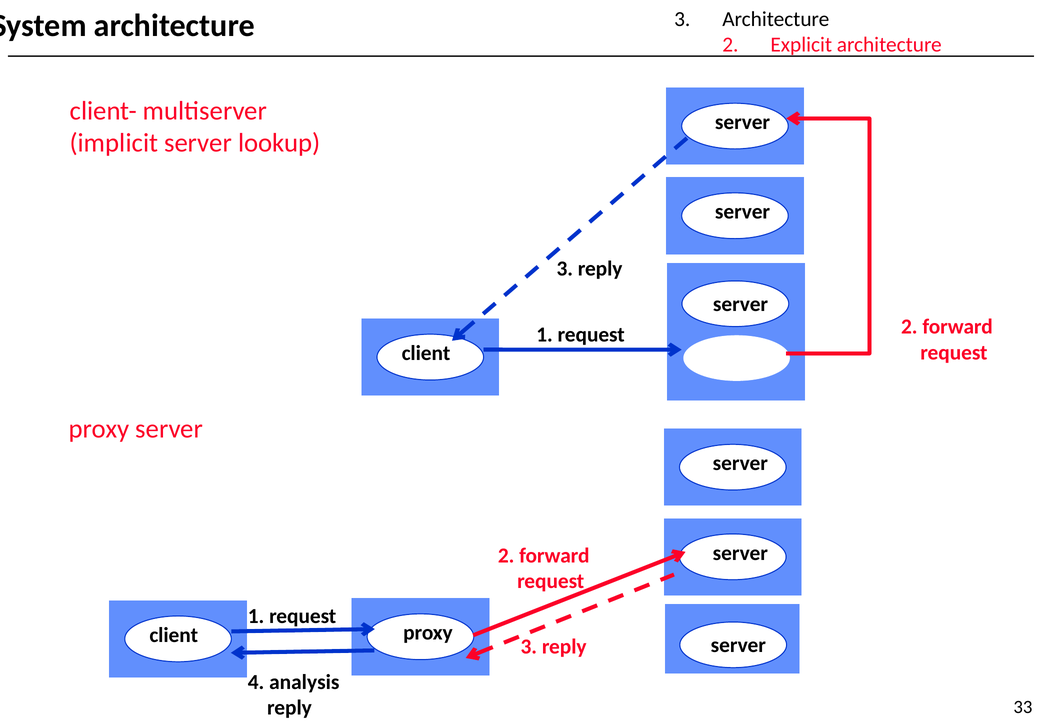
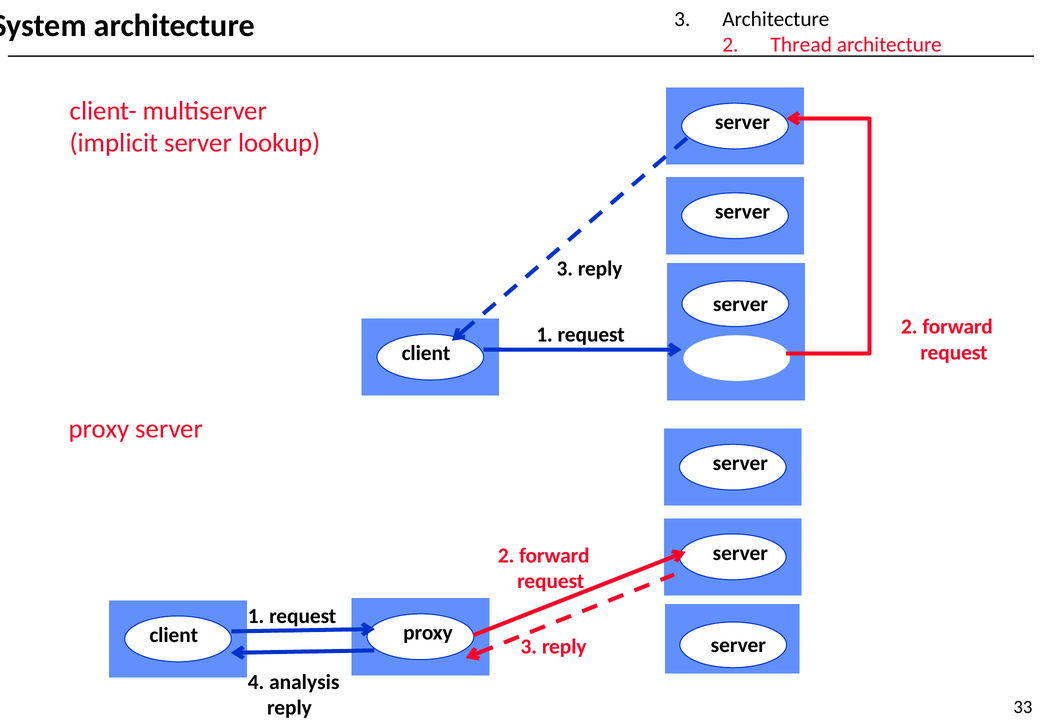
Explicit: Explicit -> Thread (801, 45)
